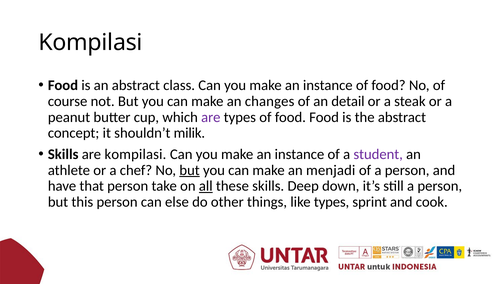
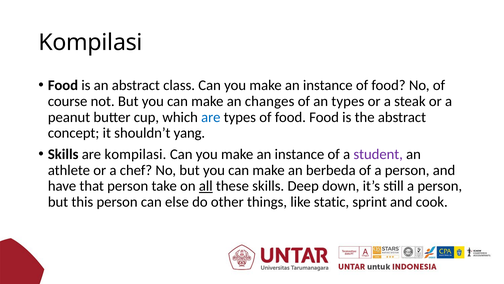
an detail: detail -> types (348, 101)
are colour: purple -> blue (211, 117)
milik: milik -> yang (189, 133)
but underline: present -> none (190, 170)
menjadi: menjadi -> berbeda (331, 170)
like types: types -> static (332, 202)
